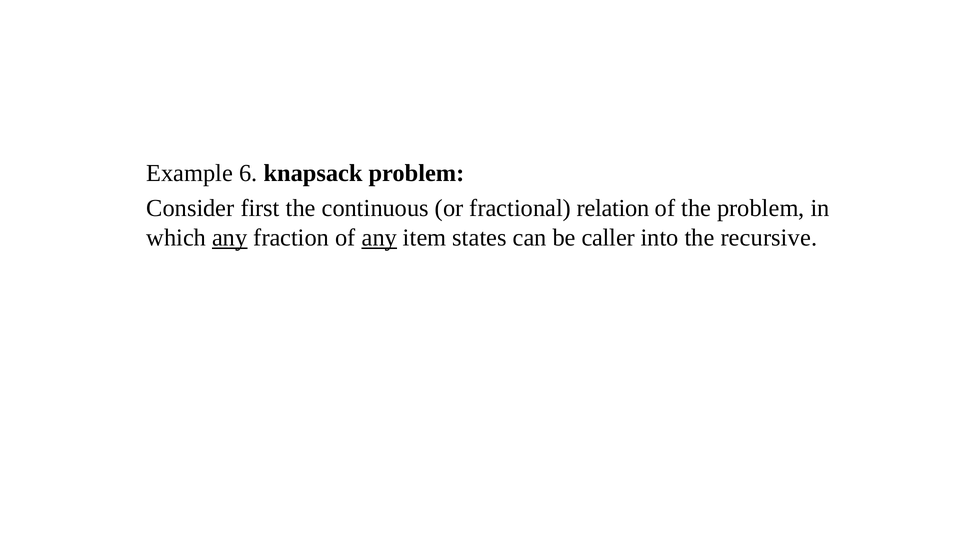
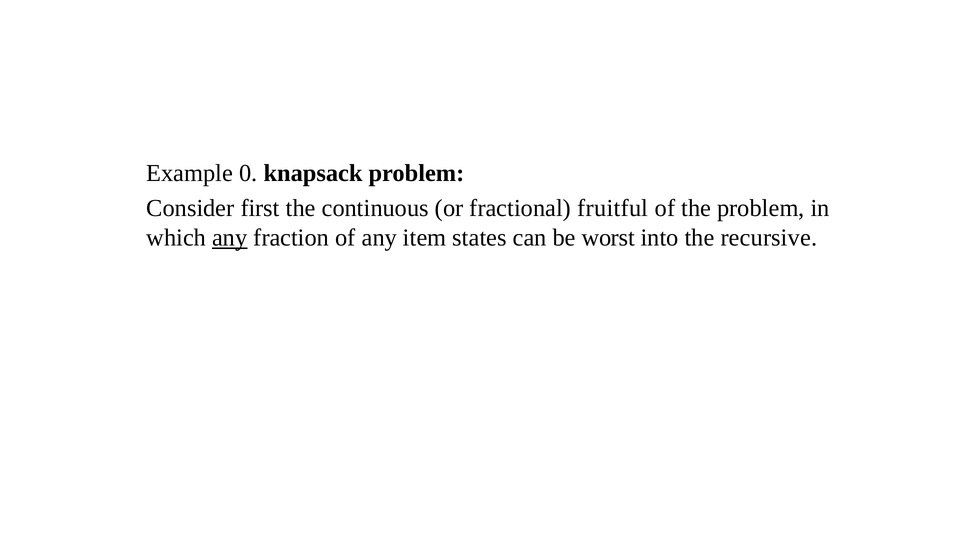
6: 6 -> 0 (248, 173)
relation: relation -> fruitful (613, 208)
any underline: present -> none (379, 238)
caller: caller -> worst (608, 238)
